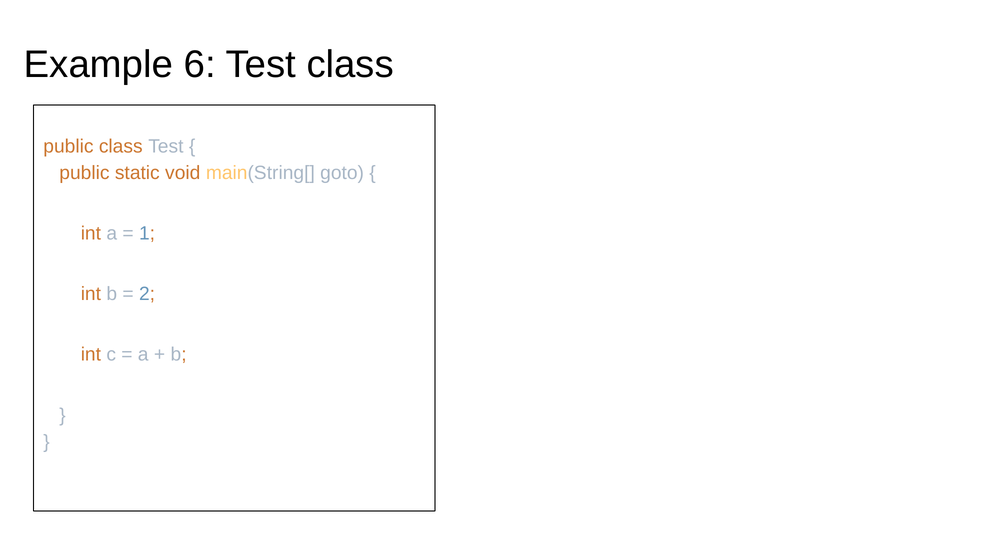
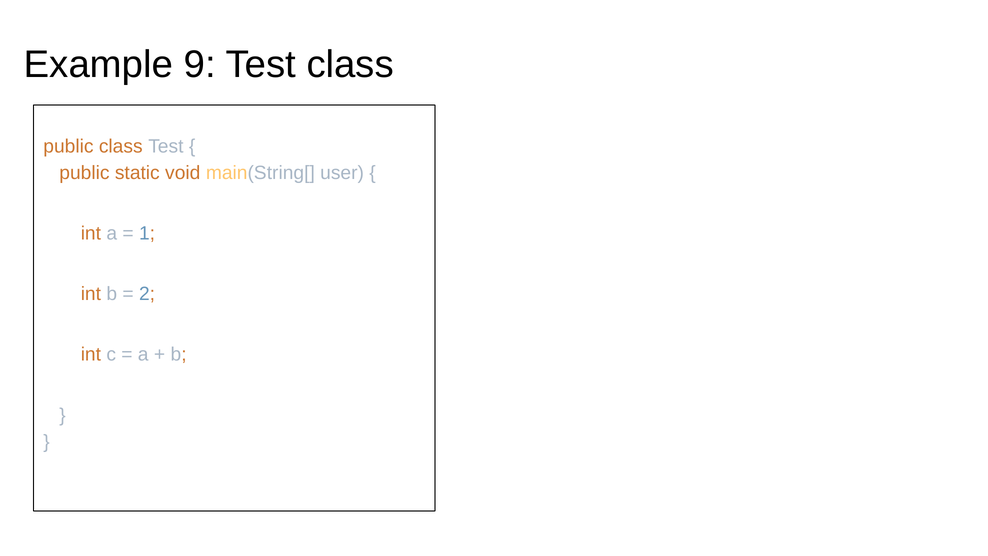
6: 6 -> 9 (200, 64)
goto: goto -> user (342, 173)
